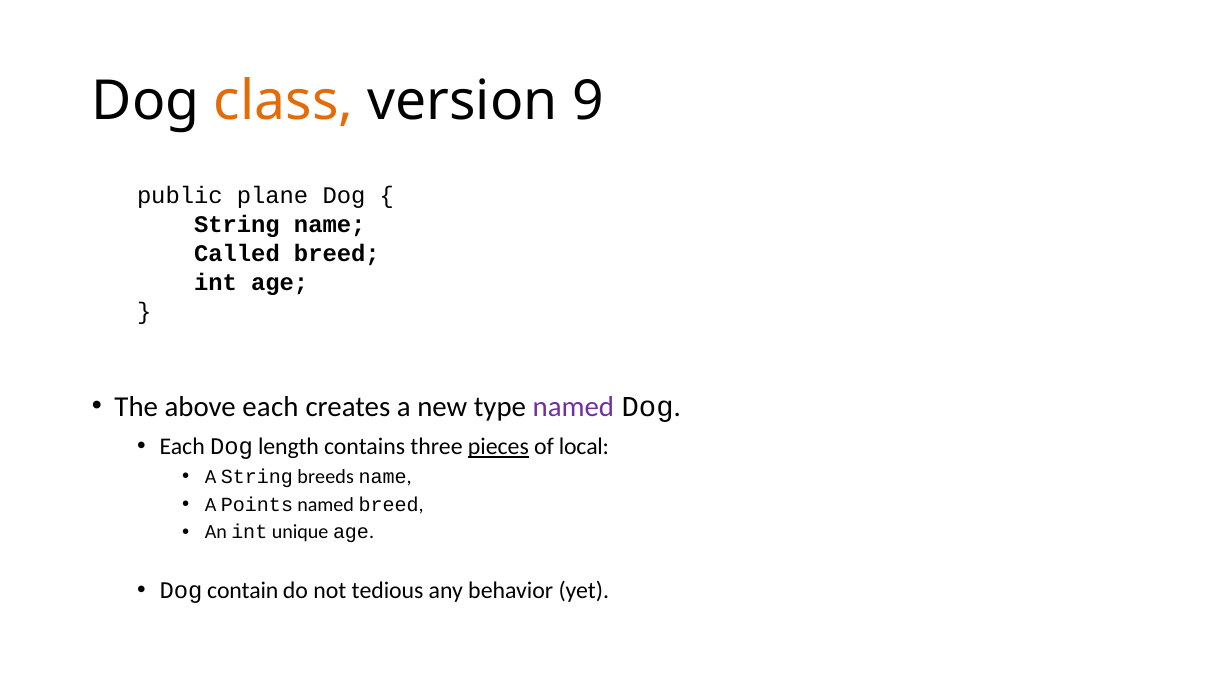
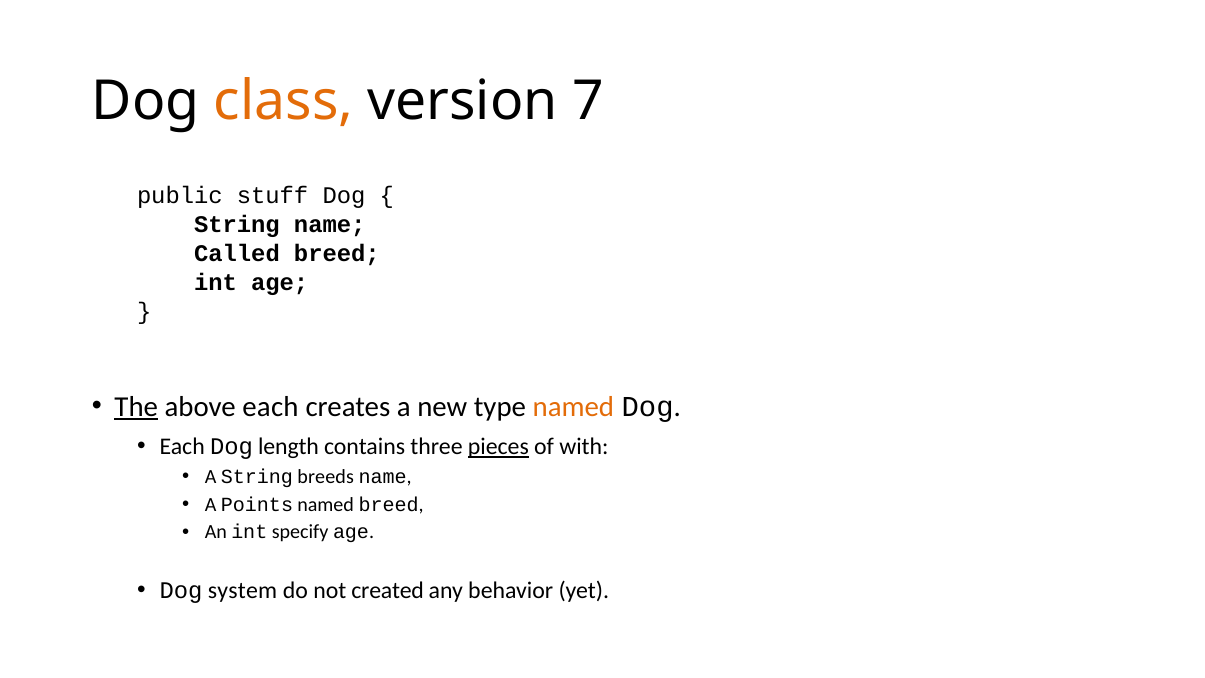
9: 9 -> 7 (588, 101)
plane: plane -> stuff (273, 195)
The underline: none -> present (136, 406)
named colour: purple -> orange (573, 406)
local: local -> with (584, 447)
unique: unique -> specify (300, 532)
contain: contain -> system (243, 590)
tedious: tedious -> created (388, 590)
